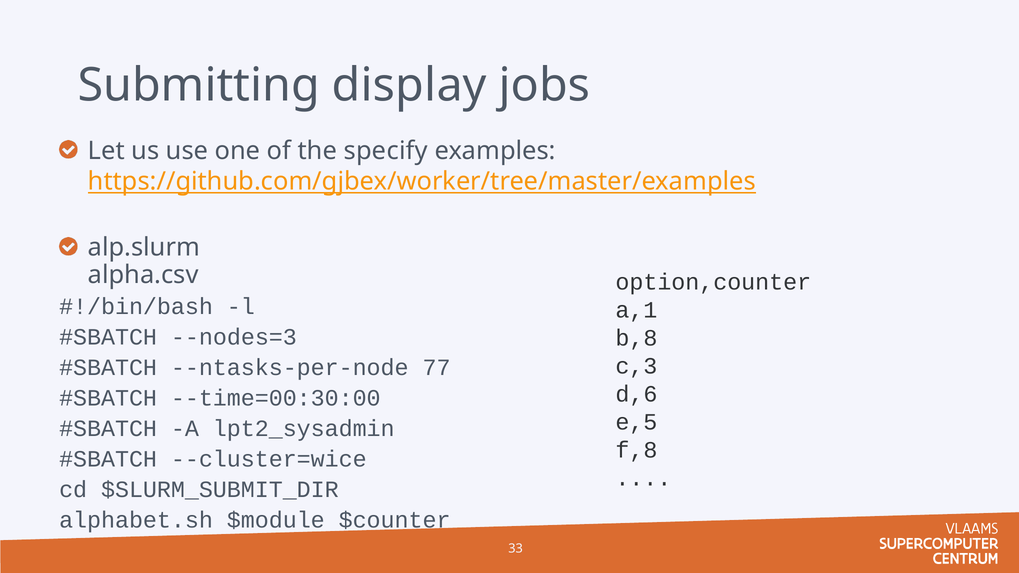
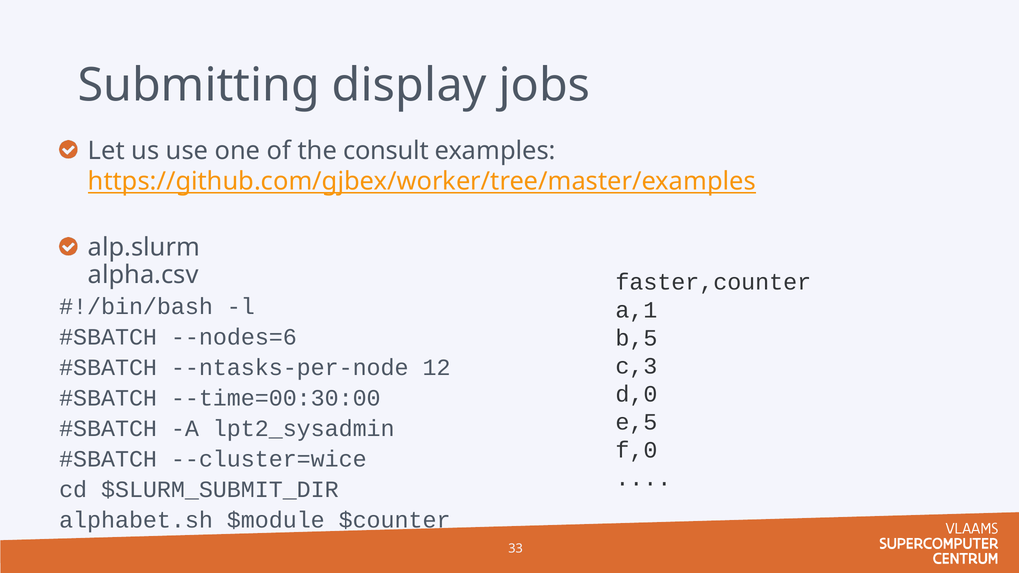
specify: specify -> consult (386, 151)
option,counter: option,counter -> faster,counter (713, 282)
--nodes=3: --nodes=3 -> --nodes=6 (234, 337)
b,8: b,8 -> b,5 (636, 338)
77: 77 -> 12 (437, 368)
d,6: d,6 -> d,0 (636, 394)
f,8: f,8 -> f,0 (636, 450)
